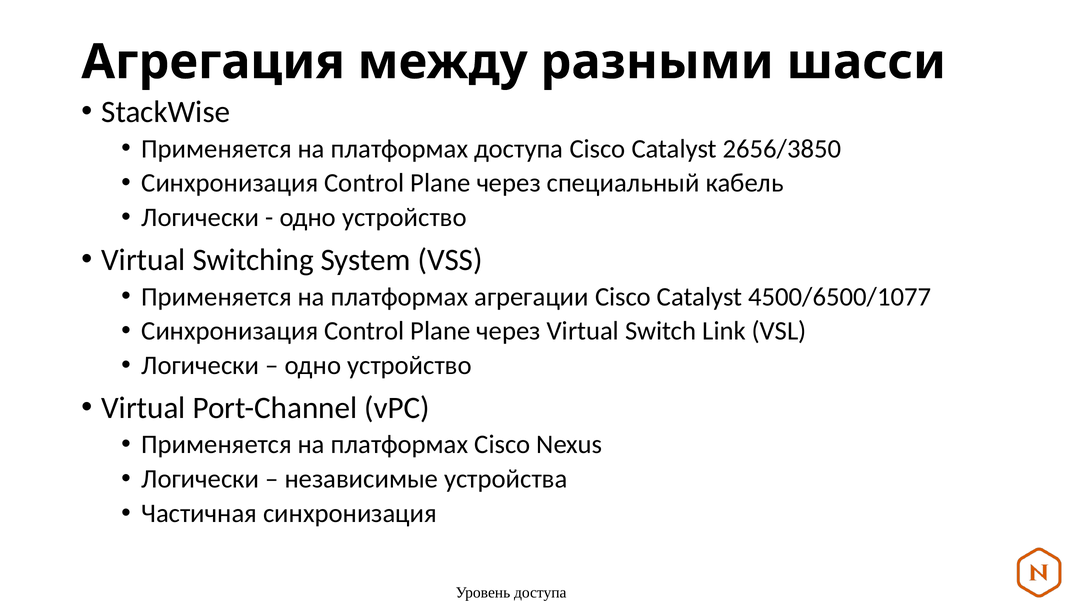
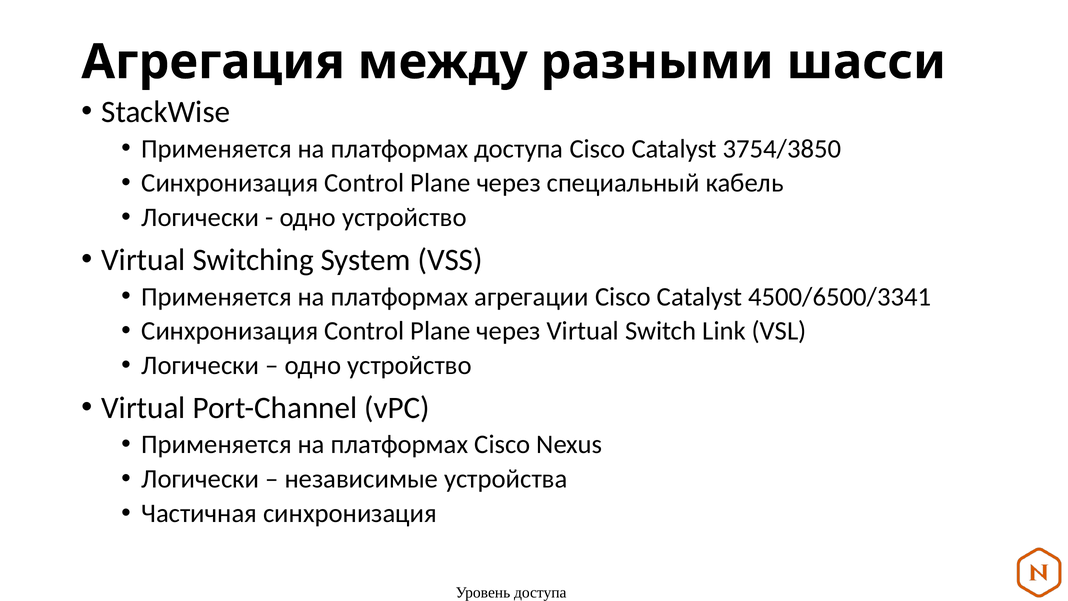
2656/3850: 2656/3850 -> 3754/3850 (782, 149)
4500/6500/1077: 4500/6500/1077 -> 4500/6500/3341 (840, 297)
